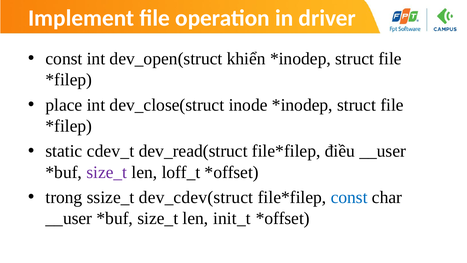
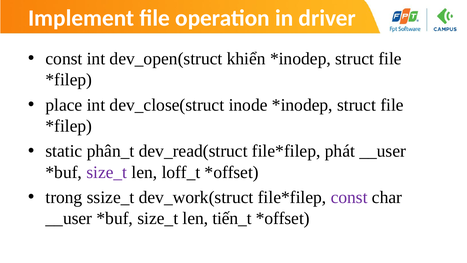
cdev_t: cdev_t -> phân_t (111, 151)
điều: điều -> phát (340, 151)
dev_cdev(struct: dev_cdev(struct -> dev_work(struct (196, 197)
const colour: blue -> purple (349, 197)
init_t: init_t -> tiến_t (232, 218)
